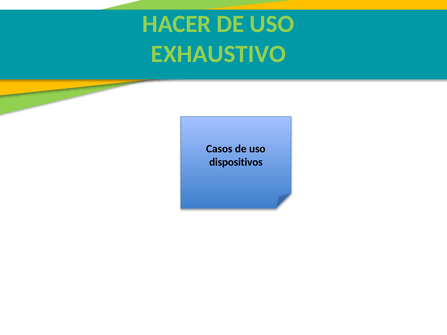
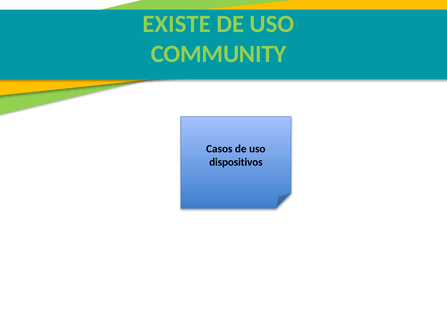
HACER: HACER -> EXISTE (177, 24)
EXHAUSTIVO: EXHAUSTIVO -> COMMUNITY (219, 54)
